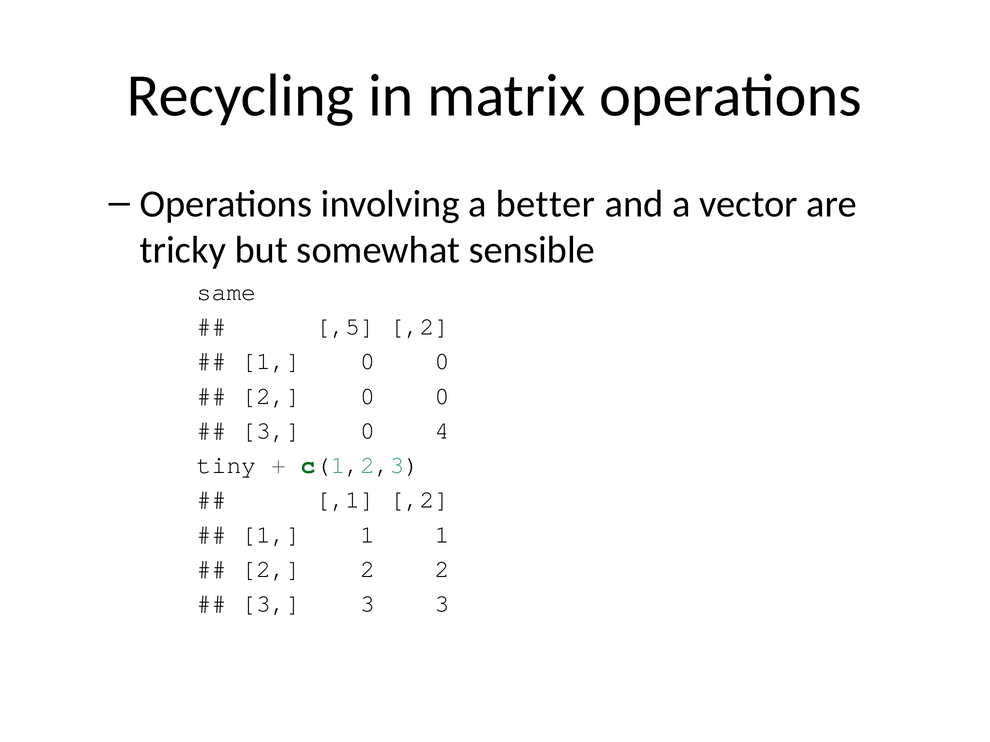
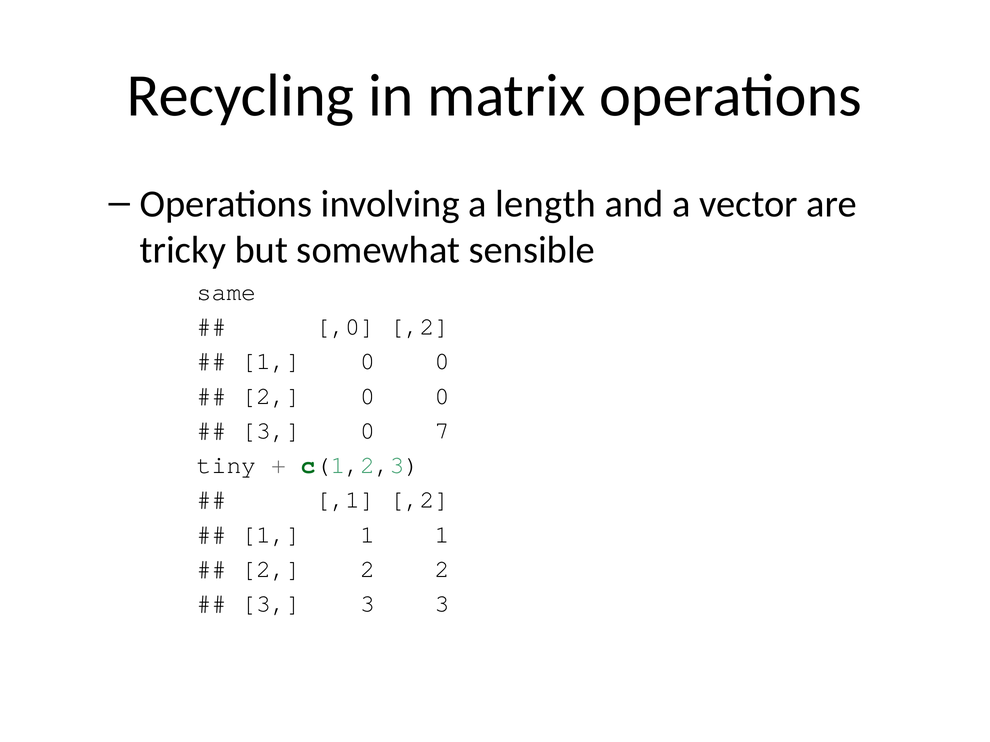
better: better -> length (546, 204)
,5: ,5 -> ,0 (345, 327)
4: 4 -> 7 (442, 431)
